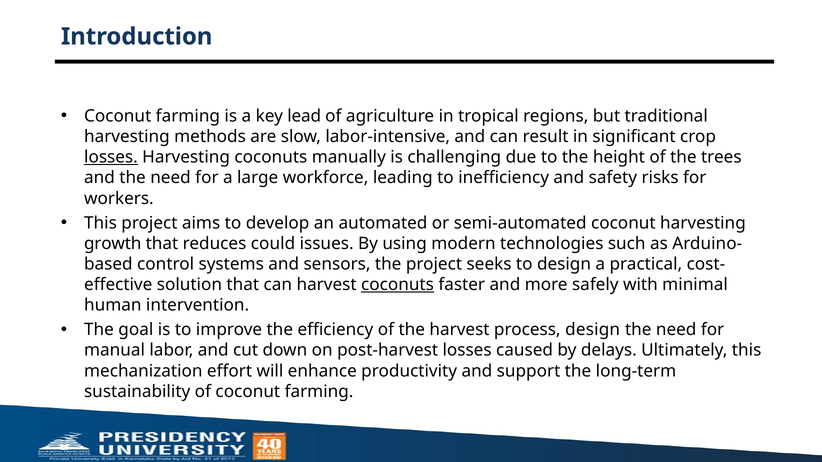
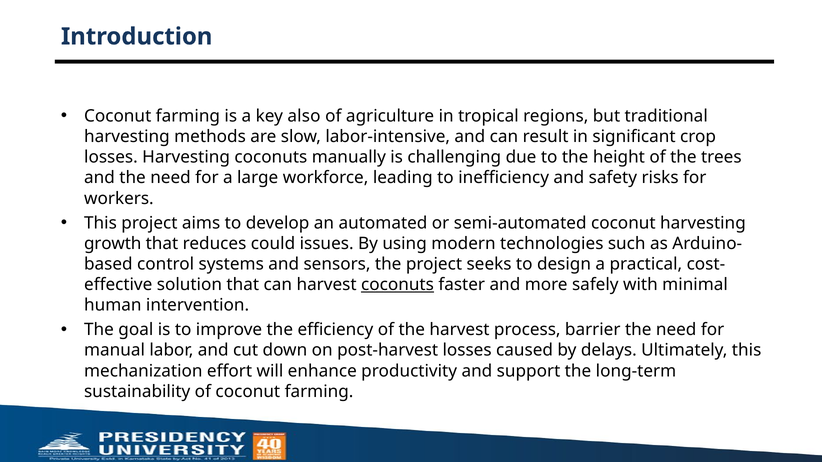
lead: lead -> also (304, 116)
losses underline: present -> none (111, 157)
process design: design -> barrier (593, 330)
